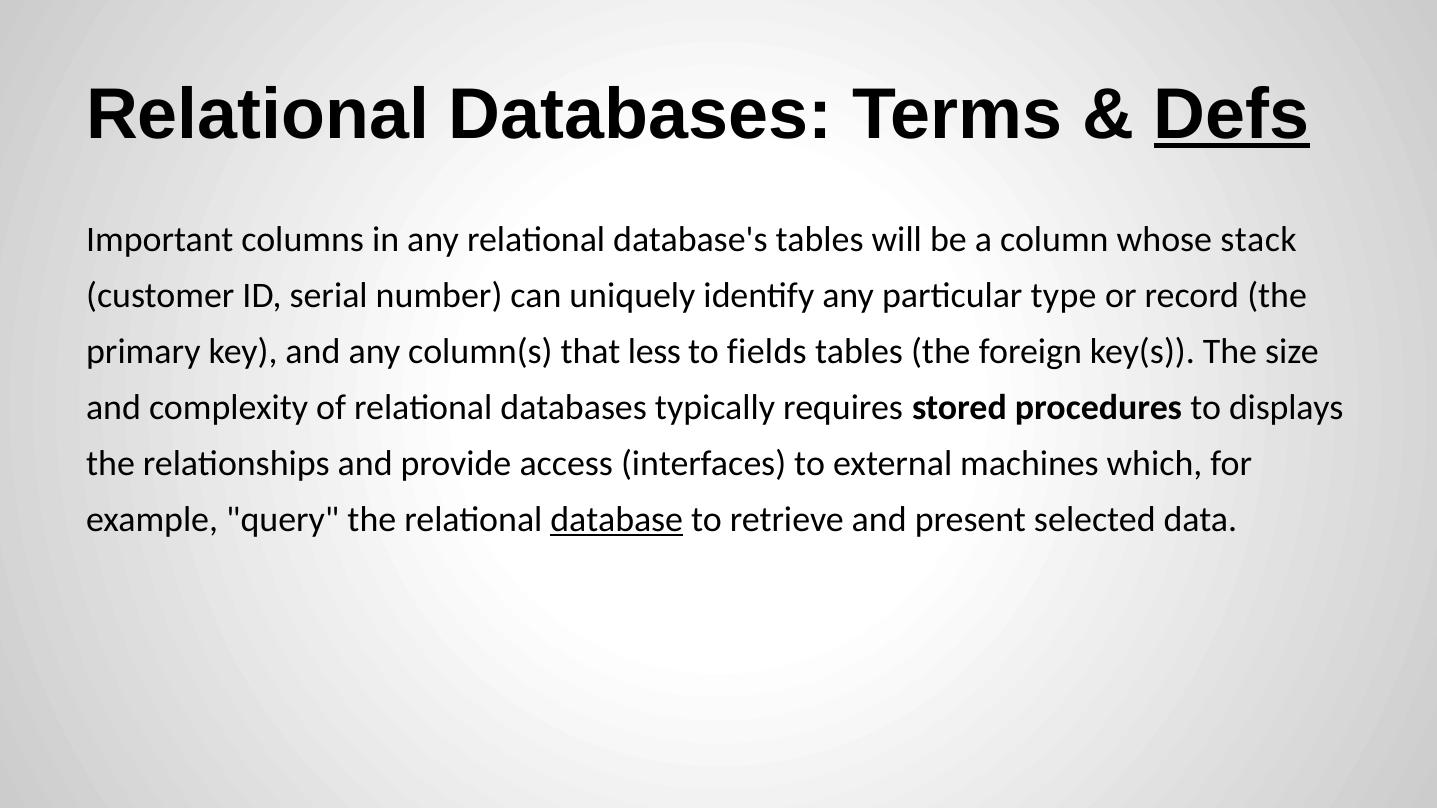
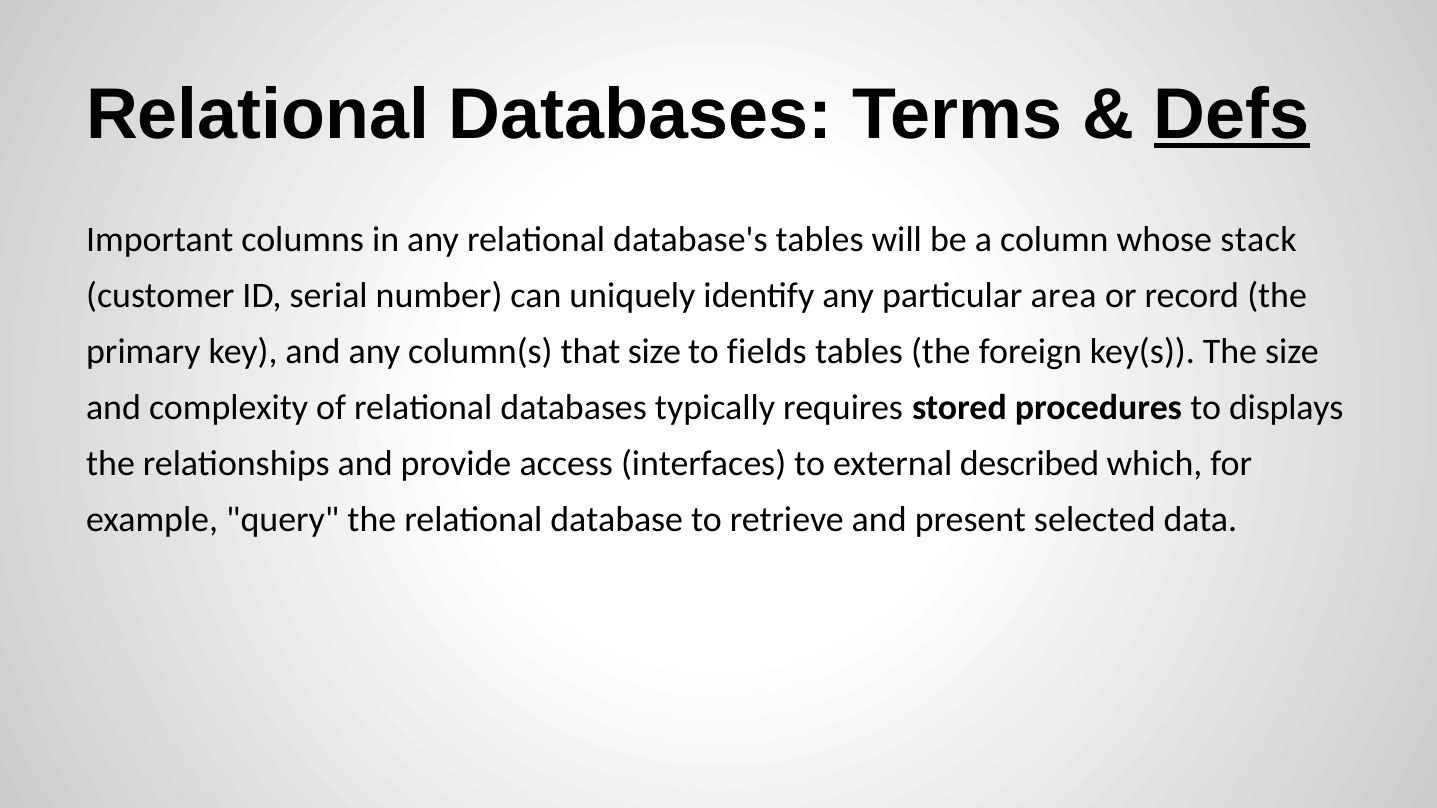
type: type -> area (1064, 296)
that less: less -> size (654, 352)
machines: machines -> described (1030, 464)
database underline: present -> none (617, 520)
